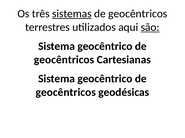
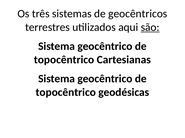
sistemas underline: present -> none (72, 14)
geocêntricos: geocêntricos -> topocêntrico (64, 60)
geocêntricos: geocêntricos -> topocêntrico (66, 93)
